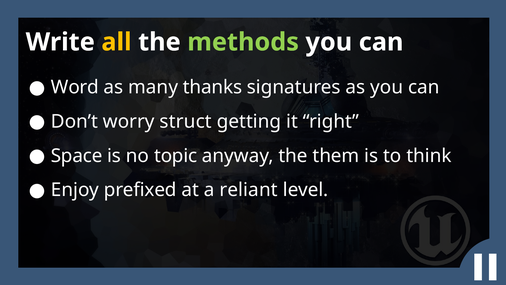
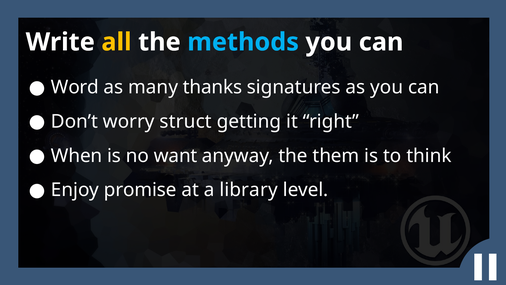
methods colour: light green -> light blue (243, 42)
Space: Space -> When (77, 156)
topic: topic -> want (176, 156)
prefixed: prefixed -> promise (140, 190)
reliant: reliant -> library (249, 190)
